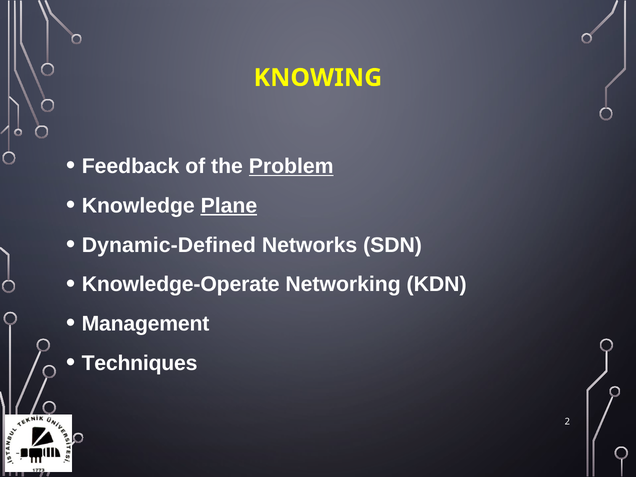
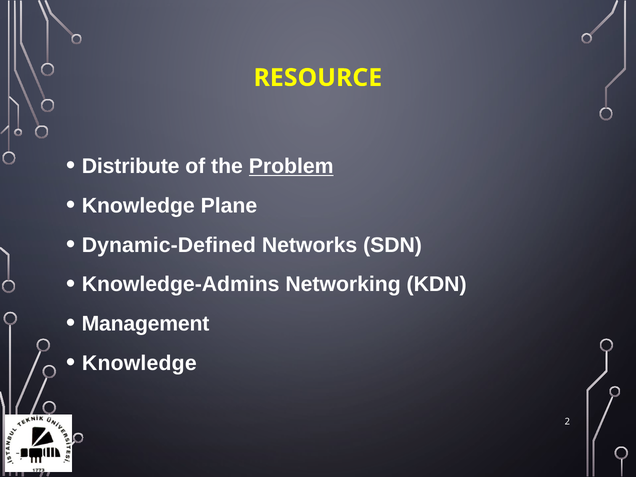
KNOWING: KNOWING -> RESOURCE (318, 78)
Feedback: Feedback -> Distribute (131, 166)
Plane underline: present -> none (229, 206)
Knowledge-Operate: Knowledge-Operate -> Knowledge-Admins (181, 284)
Techniques: Techniques -> Knowledge (139, 363)
